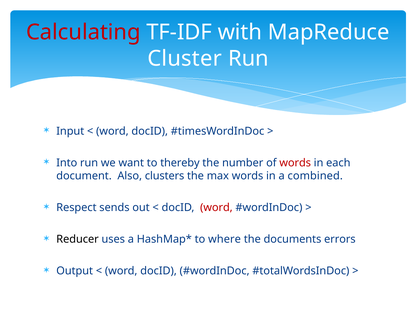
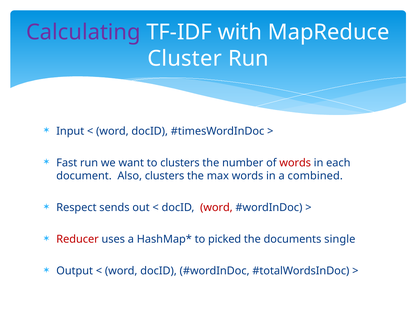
Calculating colour: red -> purple (83, 32)
Into: Into -> Fast (67, 163)
to thereby: thereby -> clusters (180, 163)
Reducer colour: black -> red (78, 239)
where: where -> picked (225, 239)
errors: errors -> single (340, 239)
